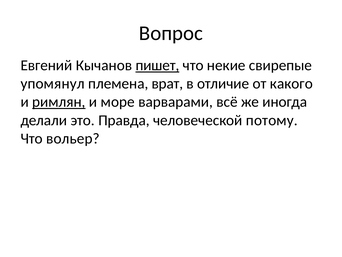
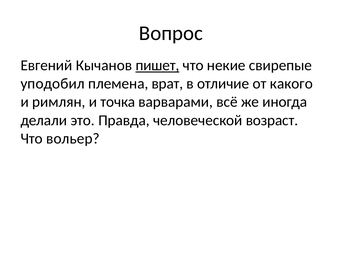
упомянул: упомянул -> уподобил (53, 84)
римлян underline: present -> none (59, 102)
море: море -> точка (118, 102)
потому: потому -> возраст (272, 120)
